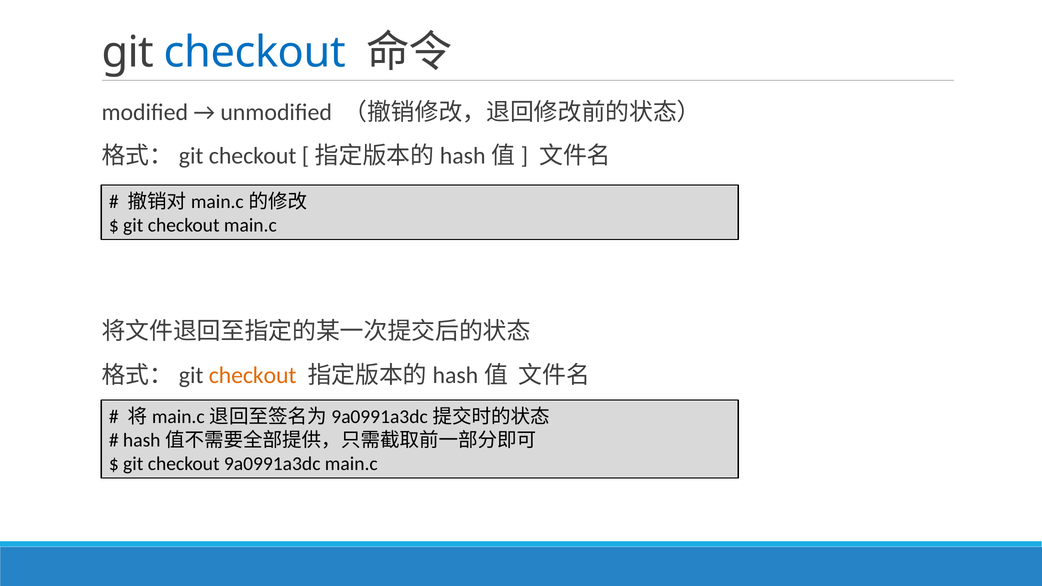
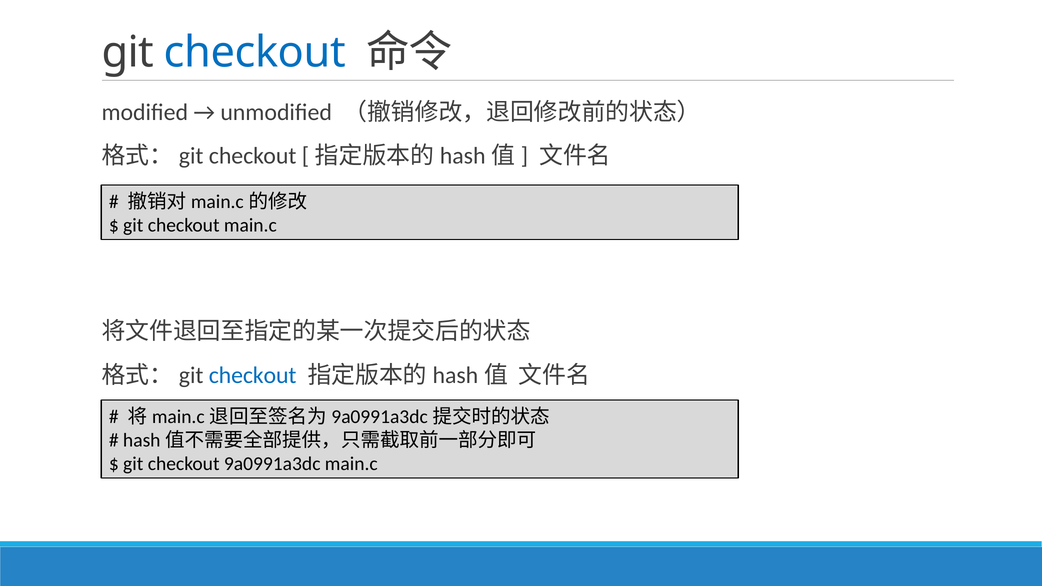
checkout colour: orange -> blue (253, 375)
